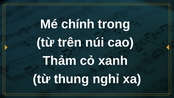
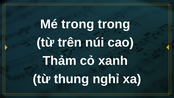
Mé chính: chính -> trong (78, 24)
